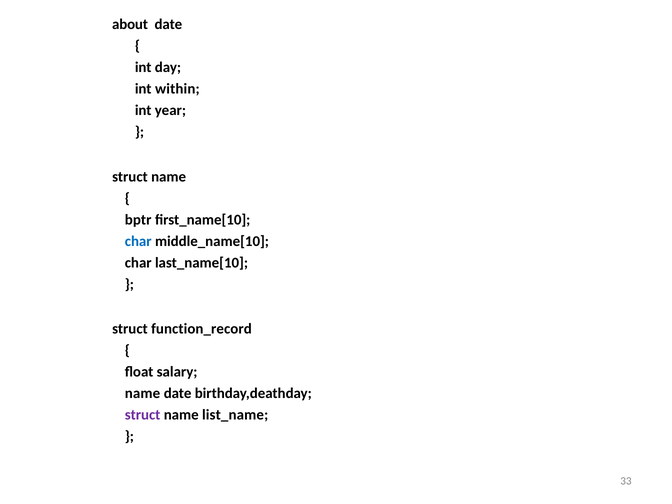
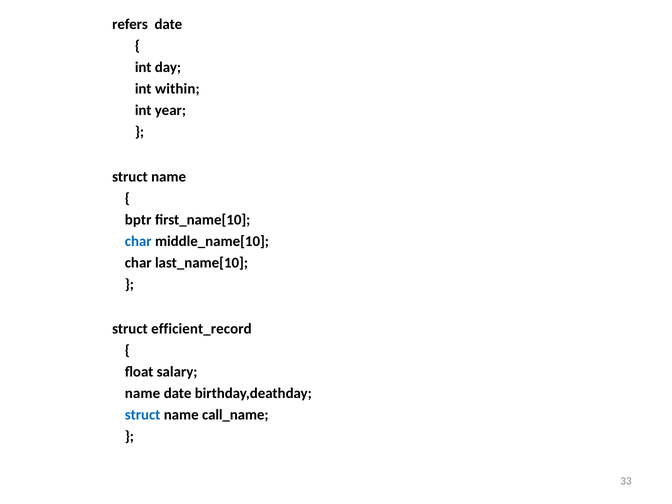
about: about -> refers (130, 25)
function_record: function_record -> efficient_record (201, 329)
struct colour: purple -> blue (143, 415)
list_name: list_name -> call_name (235, 415)
